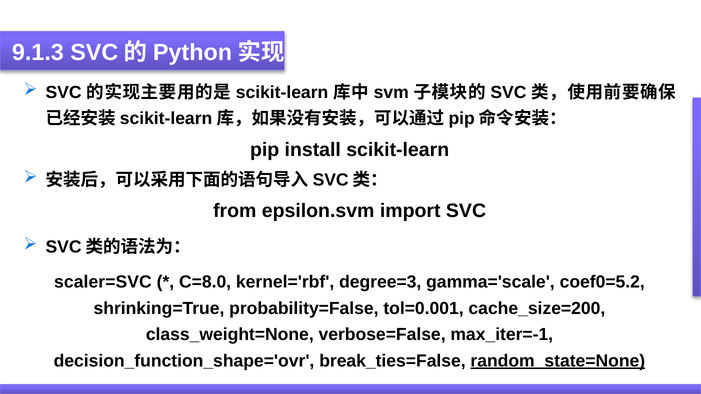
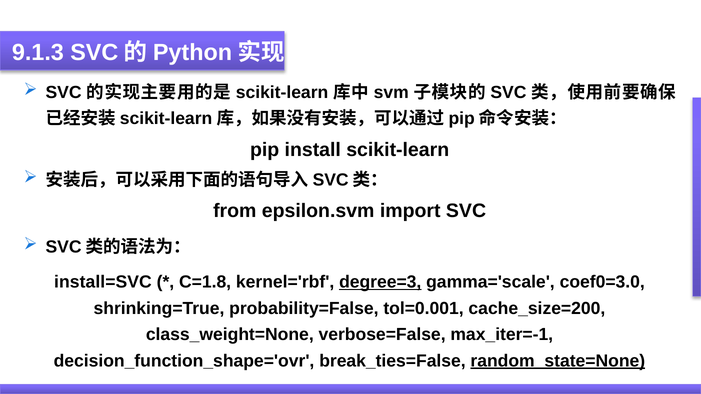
scaler=SVC: scaler=SVC -> install=SVC (103, 282)
C=8.0: C=8.0 -> C=1.8 (205, 282)
degree=3 underline: none -> present (380, 282)
coef0=5.2: coef0=5.2 -> coef0=3.0 (602, 282)
